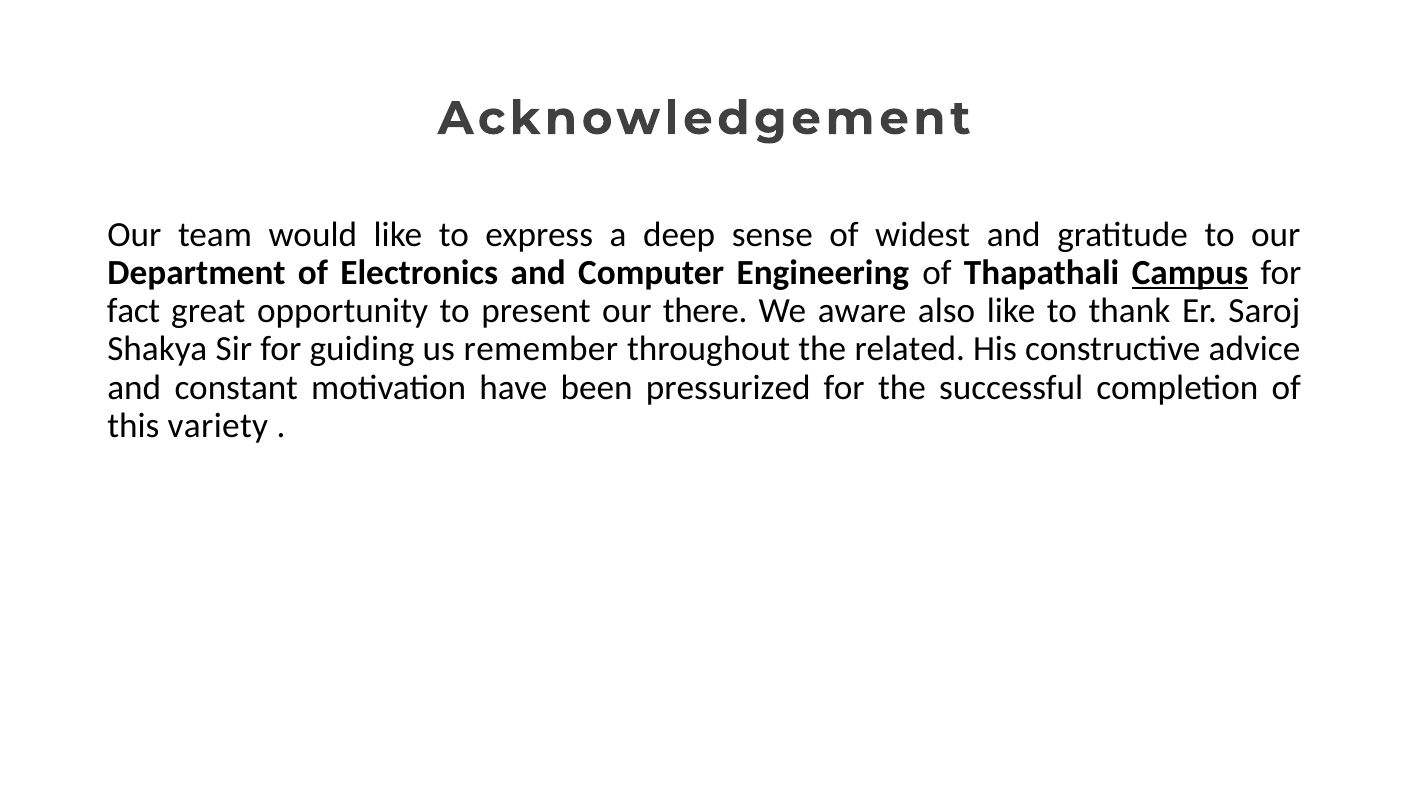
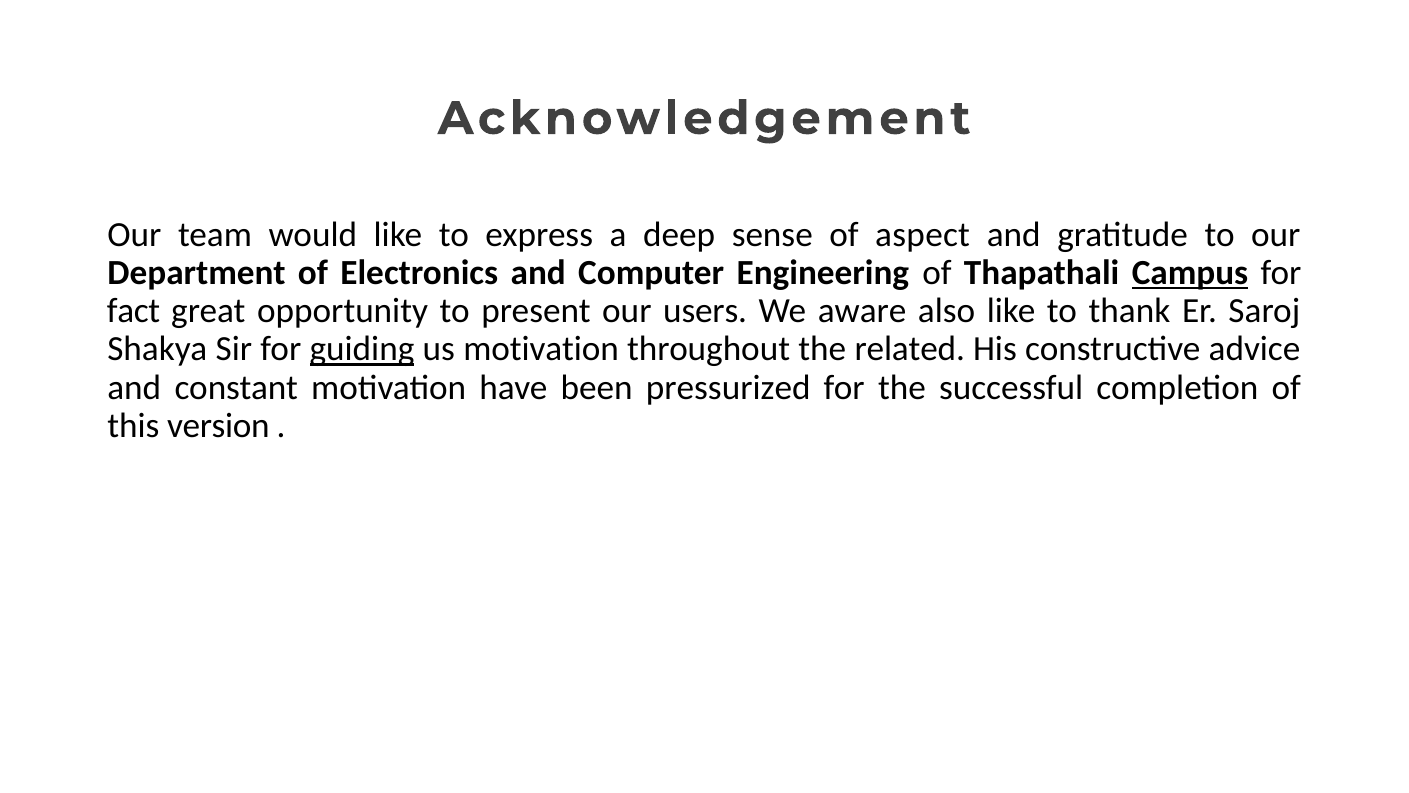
widest: widest -> aspect (923, 235)
there: there -> users (705, 311)
guiding underline: none -> present (362, 349)
us remember: remember -> motivation (541, 349)
variety: variety -> version (218, 425)
